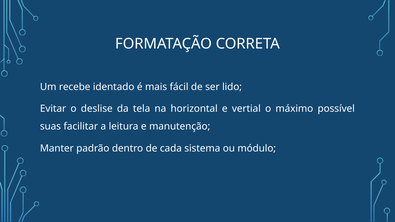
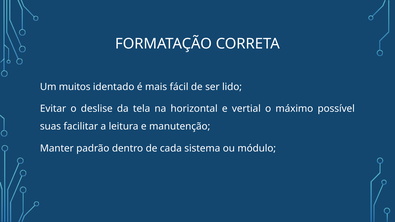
recebe: recebe -> muitos (75, 87)
